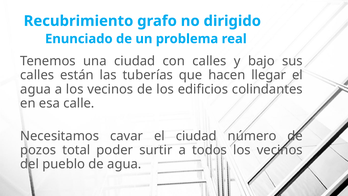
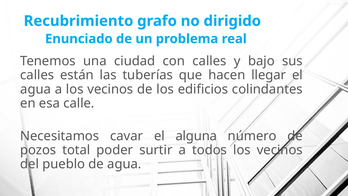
el ciudad: ciudad -> alguna (196, 136)
